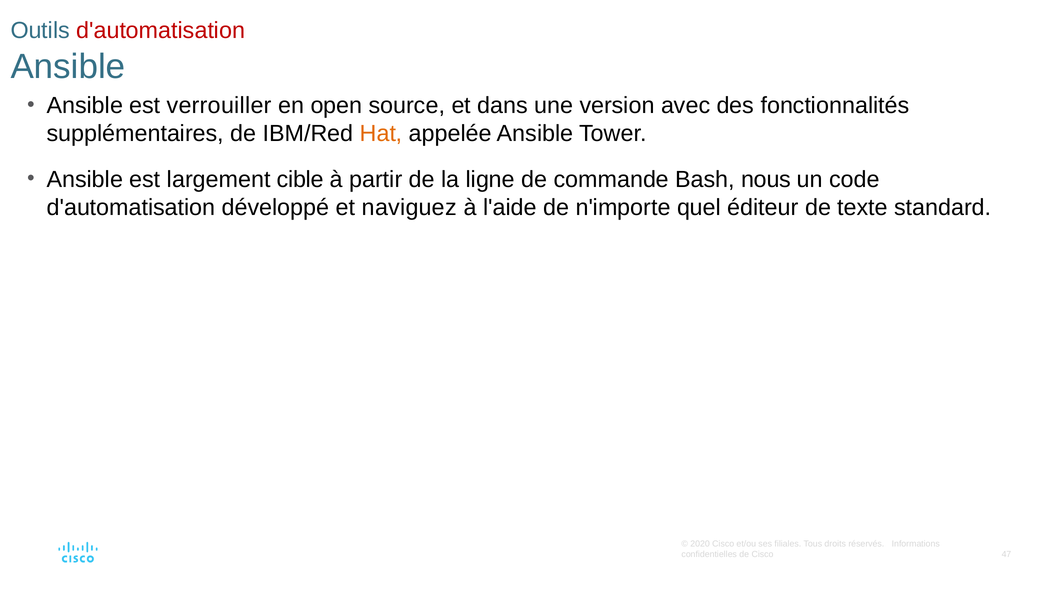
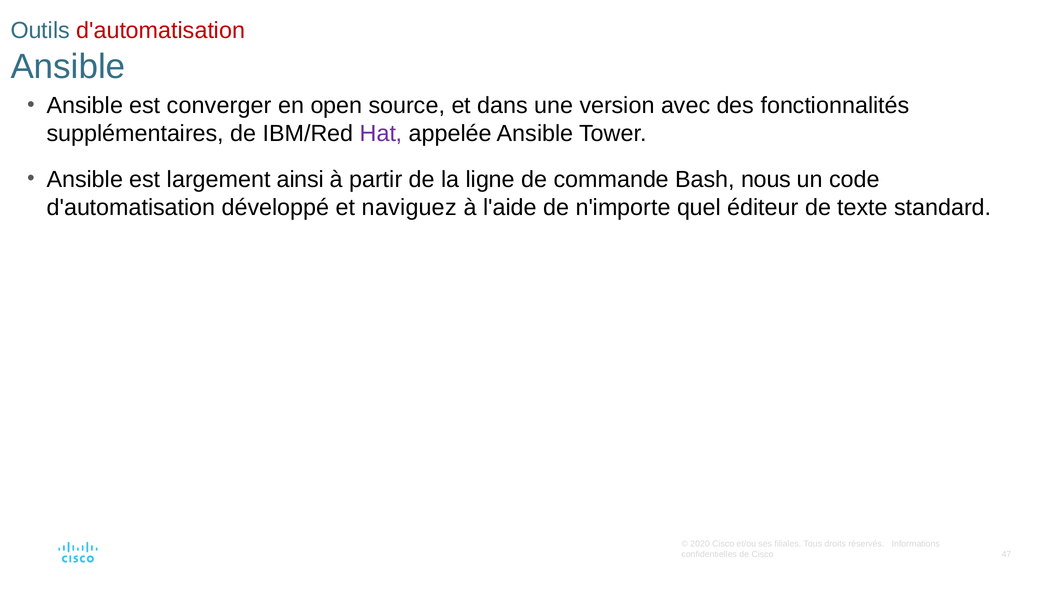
verrouiller: verrouiller -> converger (219, 106)
Hat colour: orange -> purple (381, 134)
cible: cible -> ainsi (300, 179)
